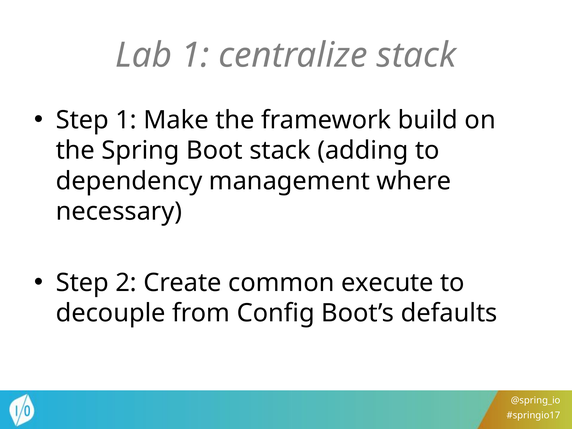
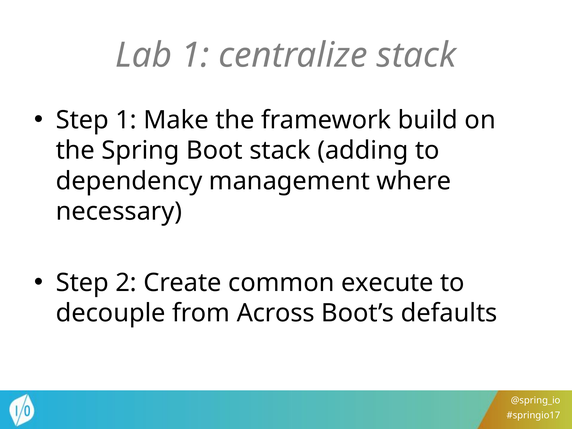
Config: Config -> Across (276, 313)
